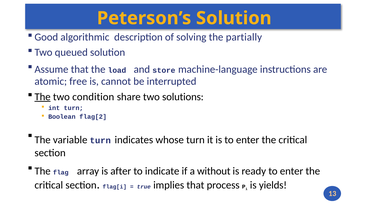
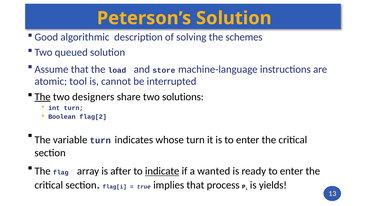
partially: partially -> schemes (244, 37)
free: free -> tool (78, 81)
condition: condition -> designers (93, 97)
indicate underline: none -> present (162, 171)
without: without -> wanted (214, 171)
